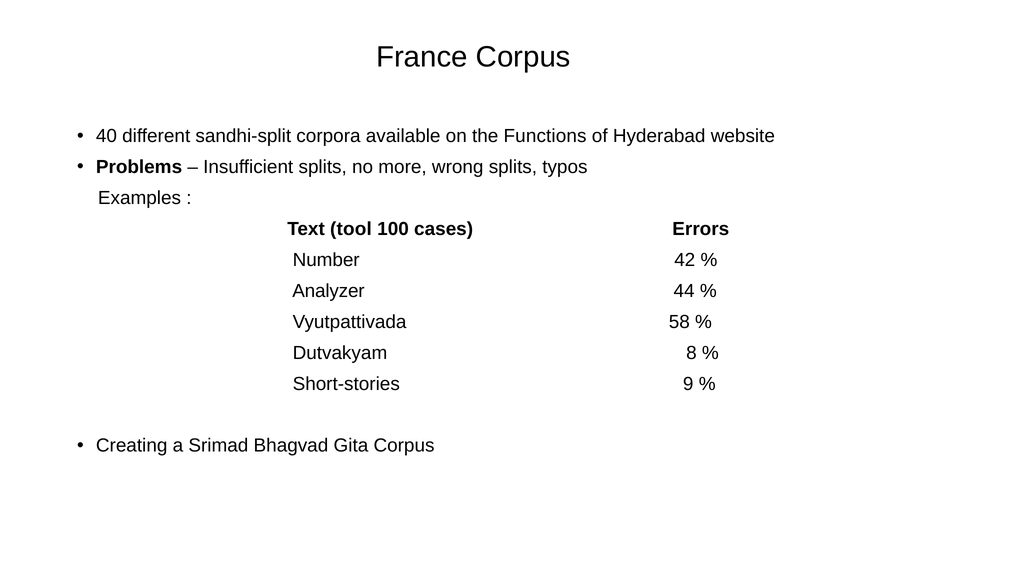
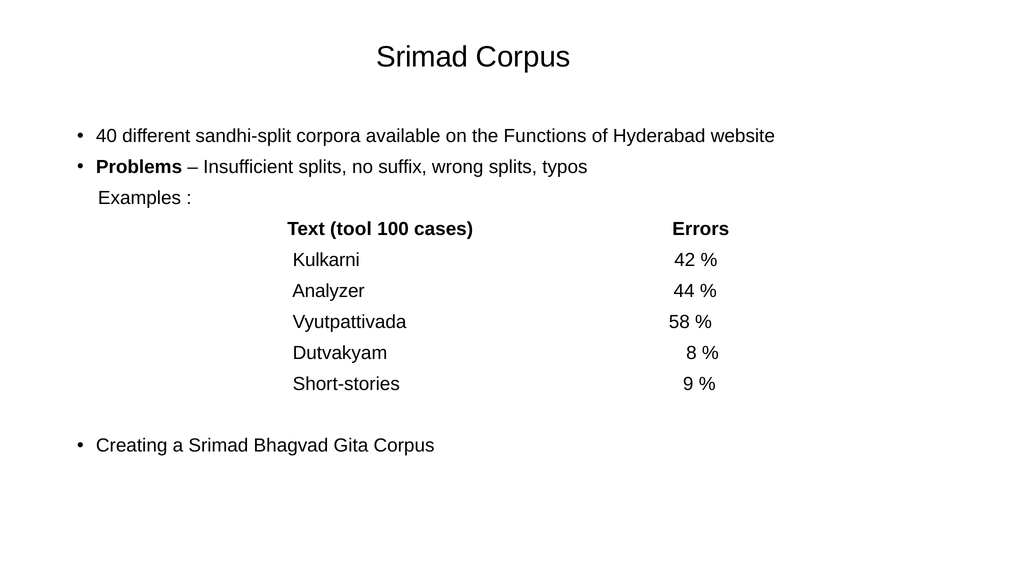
France: France -> Srimad (422, 57)
more: more -> suffix (403, 167)
Number: Number -> Kulkarni (326, 260)
